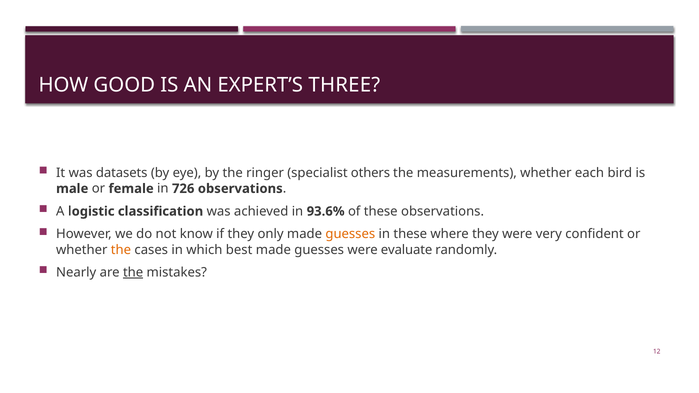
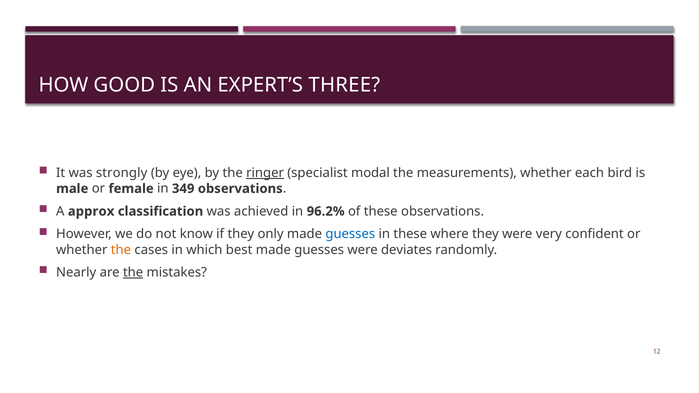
datasets: datasets -> strongly (122, 173)
ringer underline: none -> present (265, 173)
others: others -> modal (370, 173)
726: 726 -> 349 (183, 189)
logistic: logistic -> approx (91, 211)
93.6%: 93.6% -> 96.2% (326, 211)
guesses colour: orange -> blue (350, 234)
evaluate: evaluate -> deviates (407, 250)
